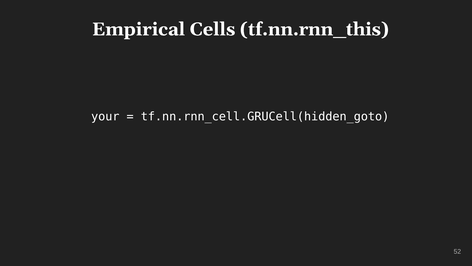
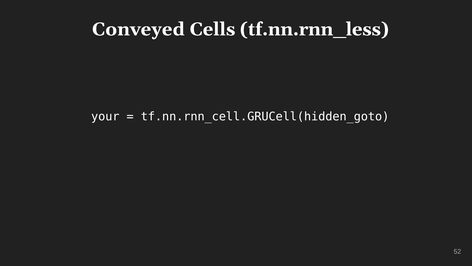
Empirical: Empirical -> Conveyed (138, 29)
tf.nn.rnn_this: tf.nn.rnn_this -> tf.nn.rnn_less (314, 29)
